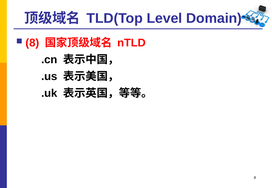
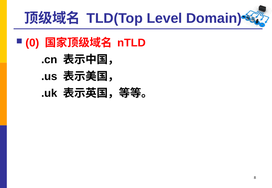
8: 8 -> 0 (32, 43)
